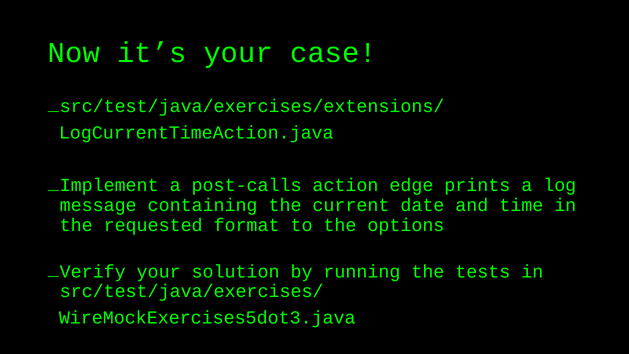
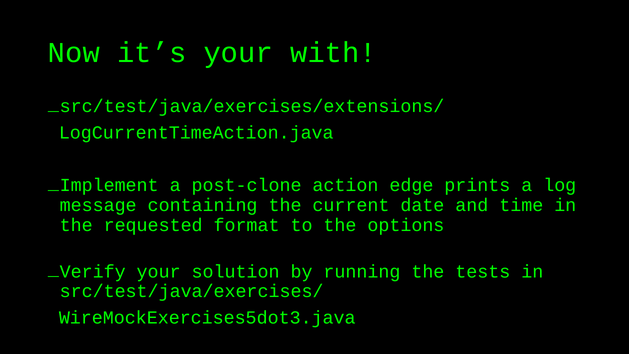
case: case -> with (333, 53)
post-calls: post-calls -> post-clone (247, 185)
